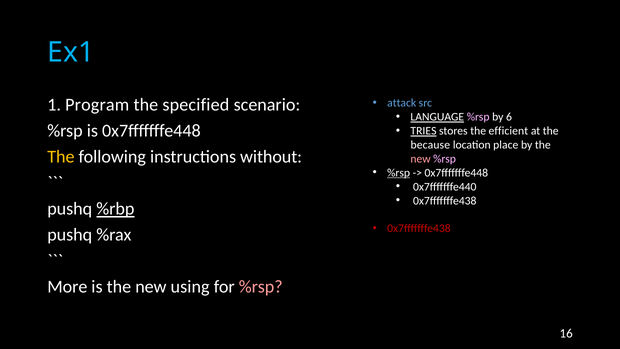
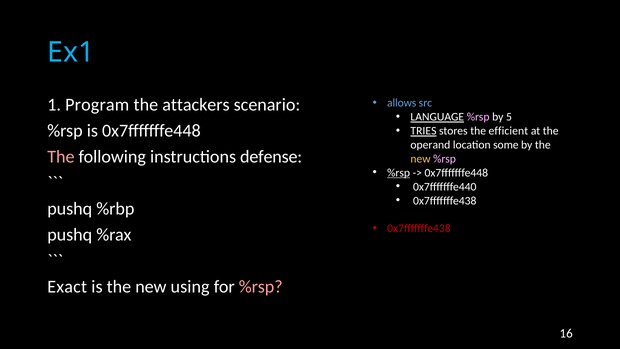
attack: attack -> allows (402, 103)
specified: specified -> attackers (196, 105)
6: 6 -> 5 (509, 117)
because: because -> operand (430, 145)
place: place -> some (506, 145)
The colour: yellow -> pink (61, 157)
without: without -> defense (271, 157)
new colour: pink -> yellow (421, 159)
%rbp underline: present -> none (115, 209)
More: More -> Exact (67, 287)
